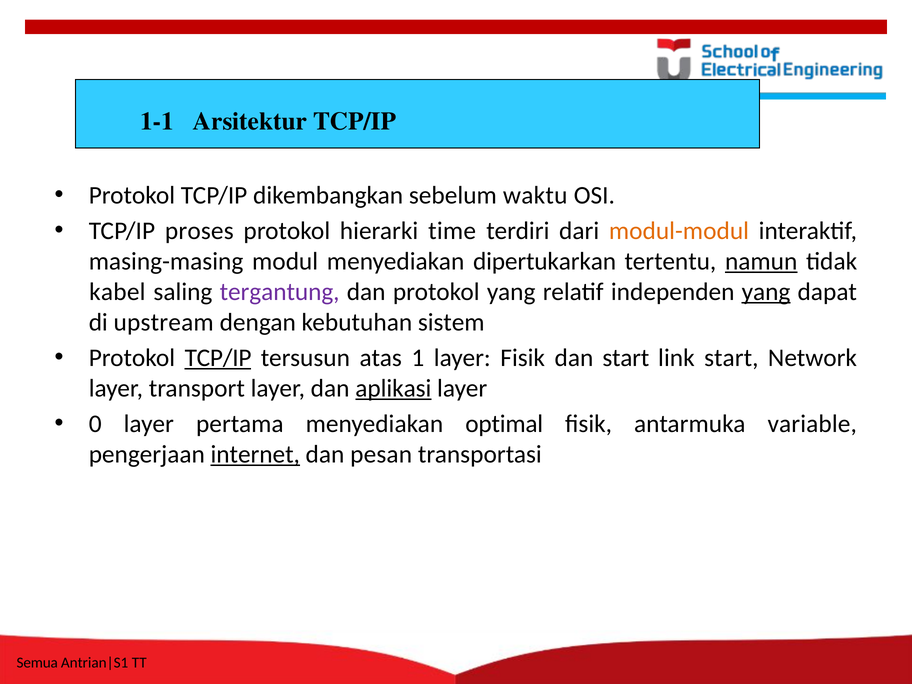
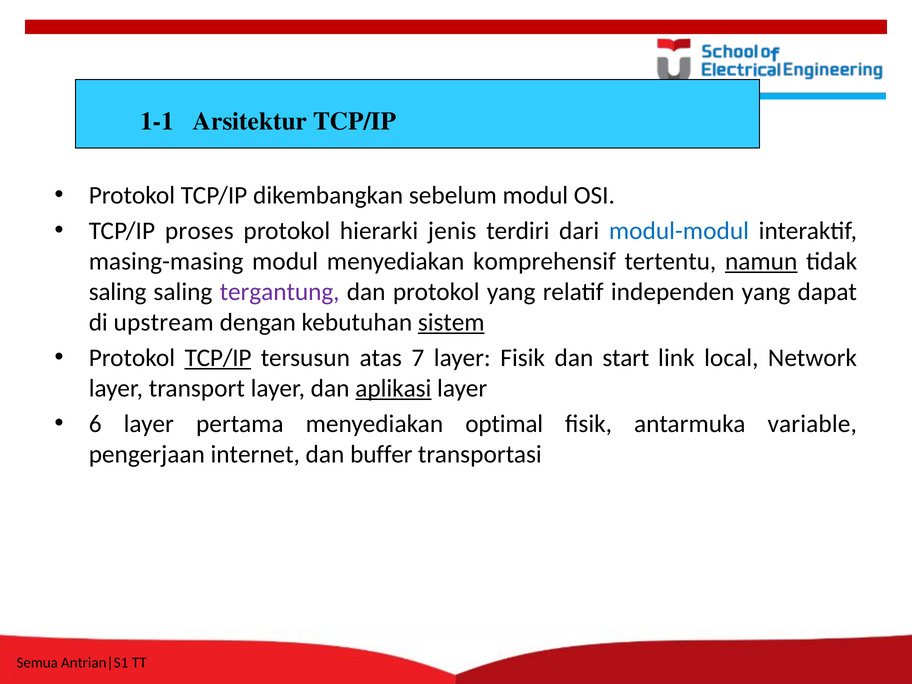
sebelum waktu: waktu -> modul (535, 195)
time: time -> jenis (452, 231)
modul-modul colour: orange -> blue (679, 231)
dipertukarkan: dipertukarkan -> komprehensif (544, 261)
kabel: kabel -> saling (118, 292)
yang underline: present -> none (766, 292)
sistem underline: none -> present (451, 322)
1: 1 -> 7 (418, 358)
link start: start -> local (731, 358)
0: 0 -> 6 (95, 424)
internet underline: present -> none (255, 454)
pesan: pesan -> buffer (381, 454)
